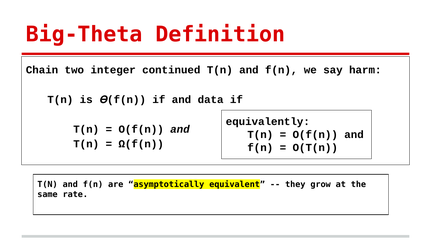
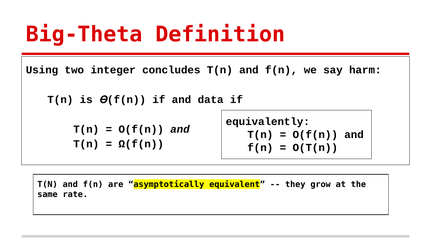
Chain: Chain -> Using (42, 70)
continued: continued -> concludes (171, 70)
